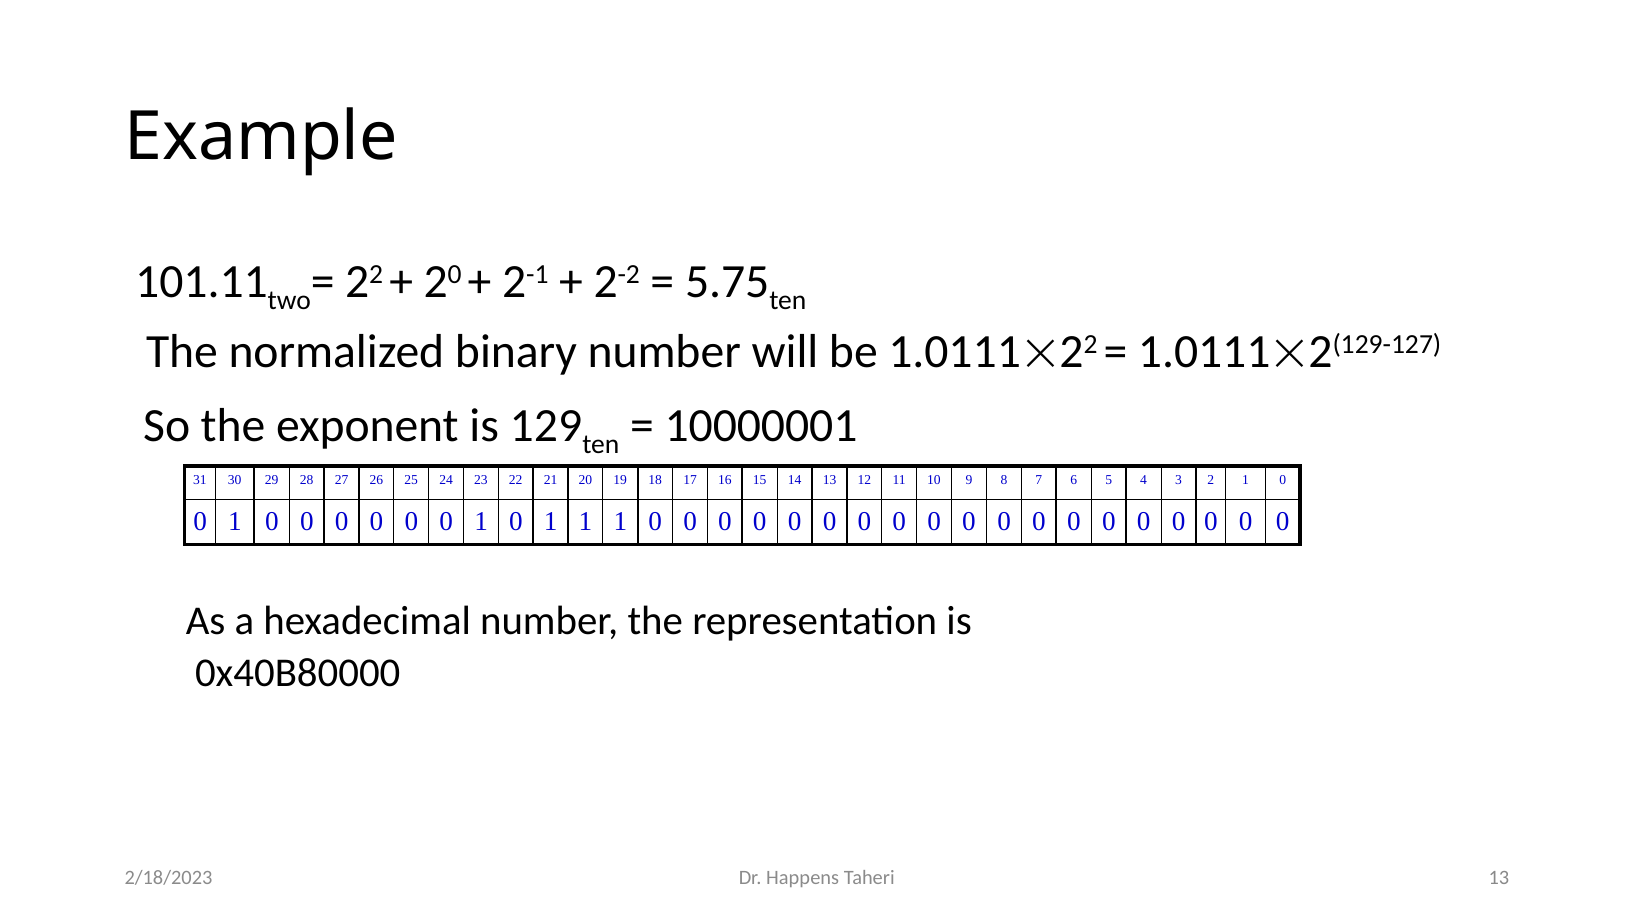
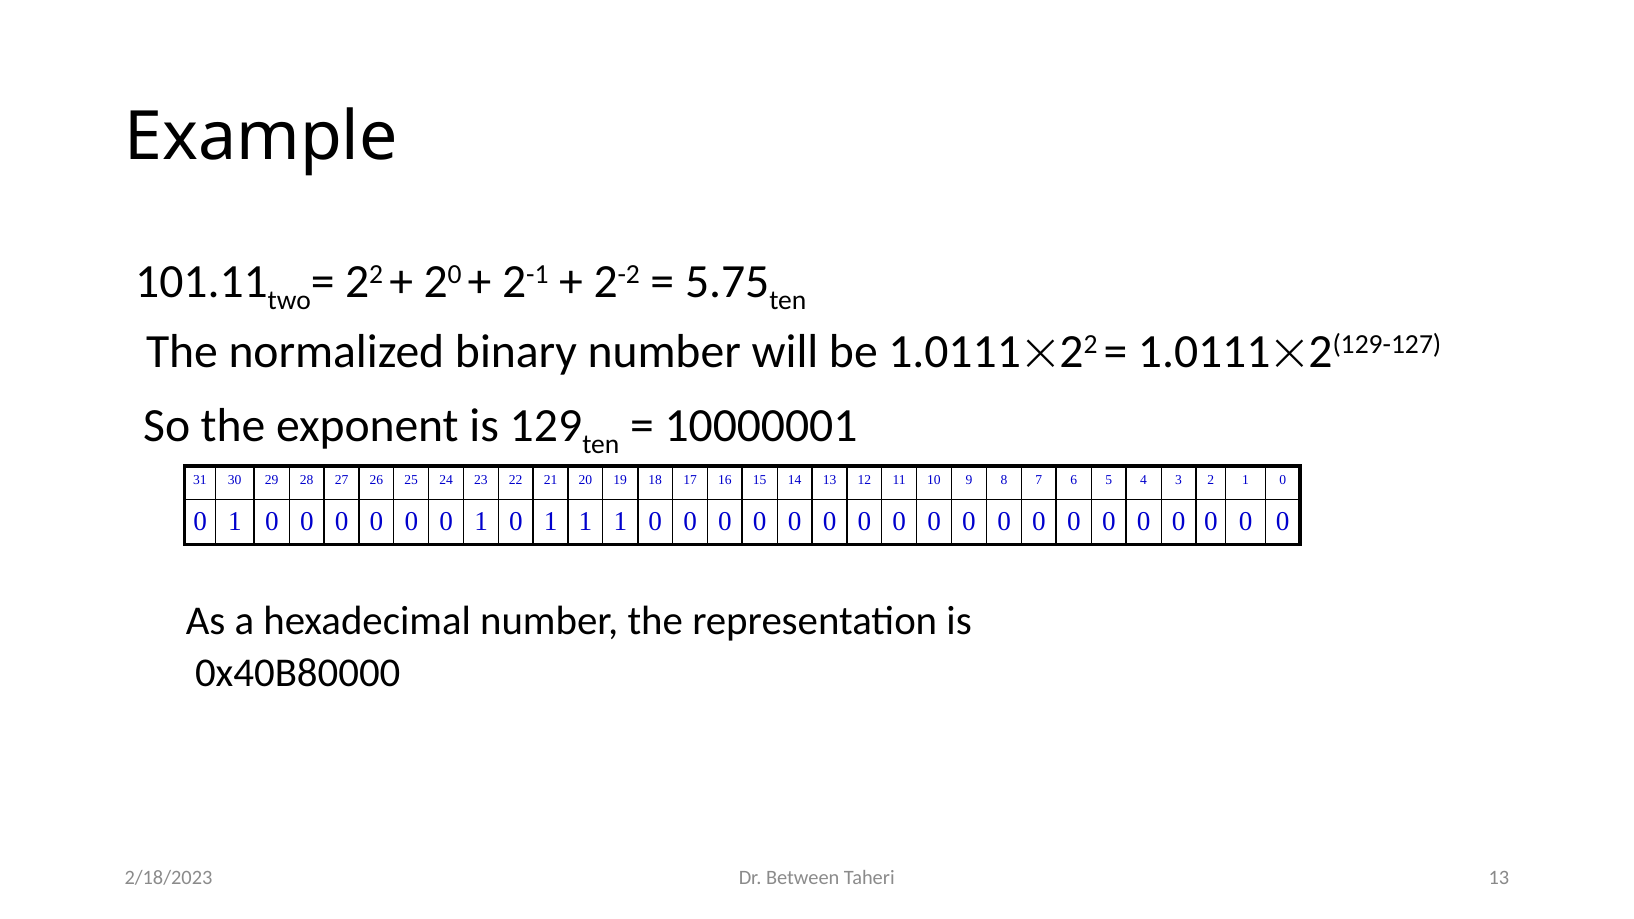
Happens: Happens -> Between (803, 878)
